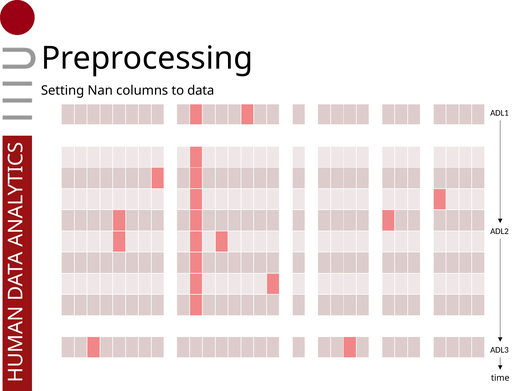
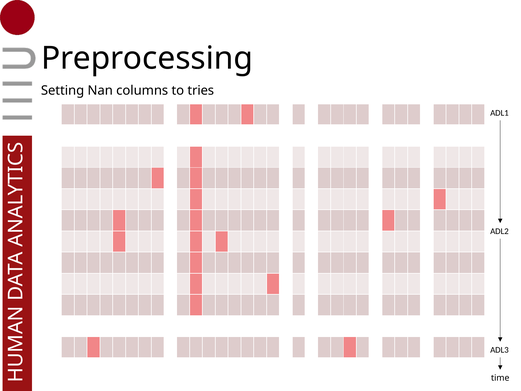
data: data -> tries (201, 90)
